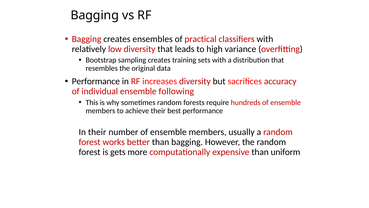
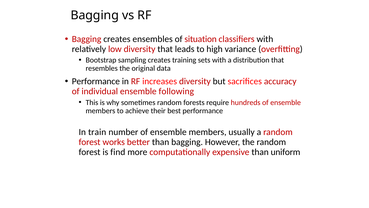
practical: practical -> situation (201, 39)
In their: their -> train (97, 132)
gets: gets -> find (118, 152)
